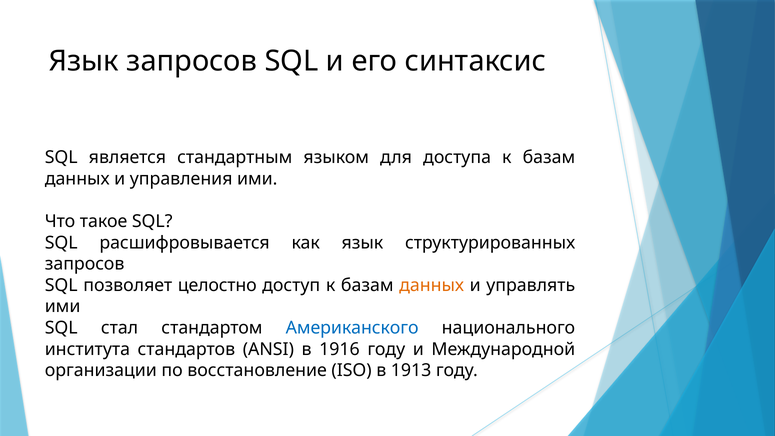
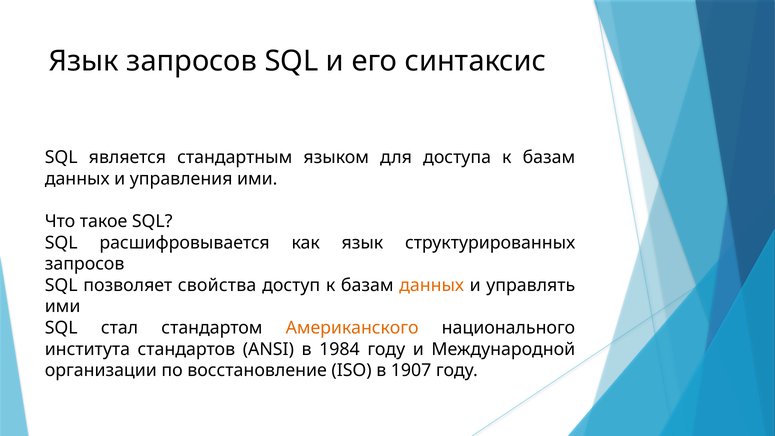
целостно: целостно -> свойства (217, 285)
Американского colour: blue -> orange (352, 328)
1916: 1916 -> 1984 (339, 349)
1913: 1913 -> 1907 (411, 370)
